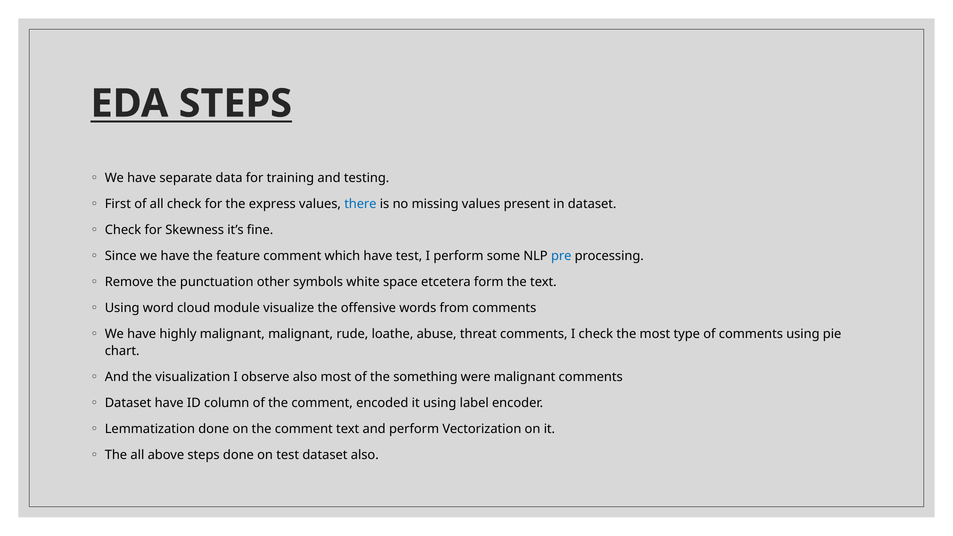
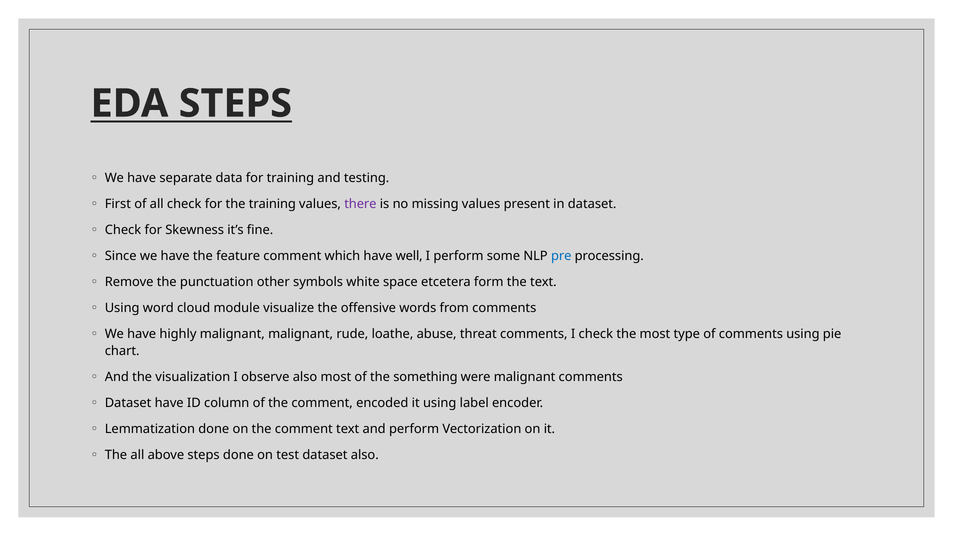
the express: express -> training (272, 204)
there colour: blue -> purple (360, 204)
have test: test -> well (409, 256)
